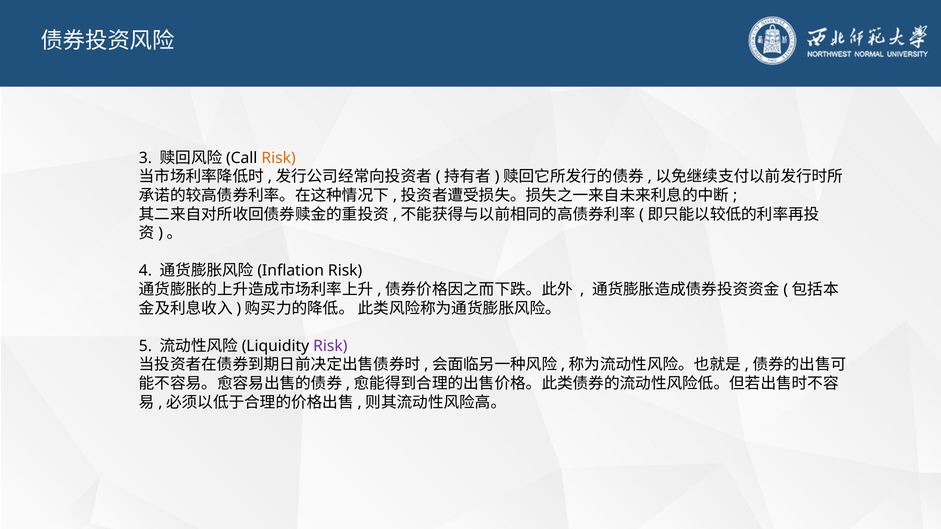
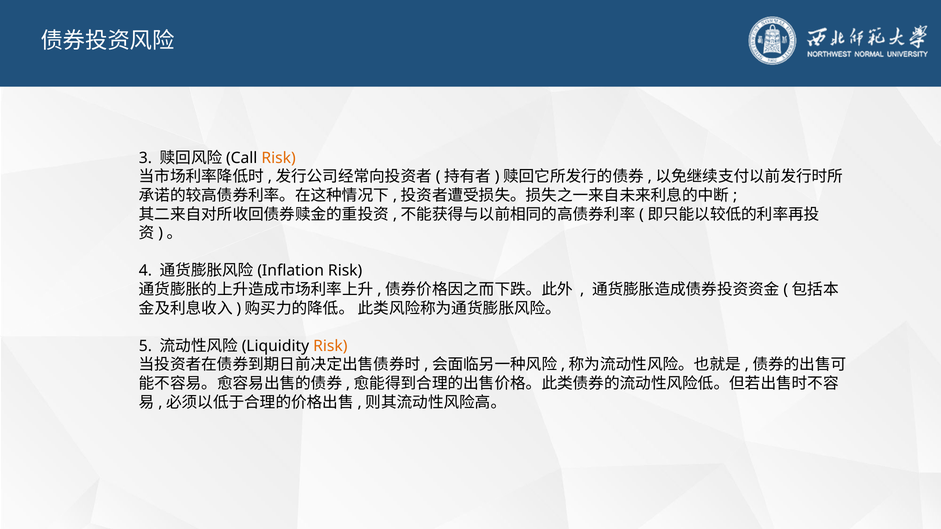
Risk colour: purple -> orange (330, 346)
